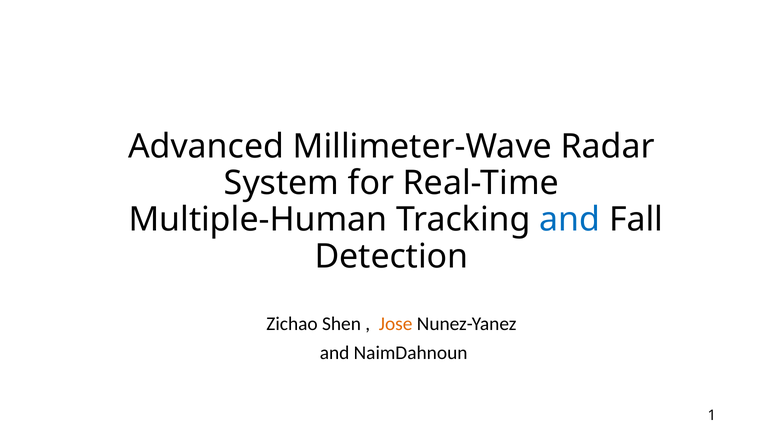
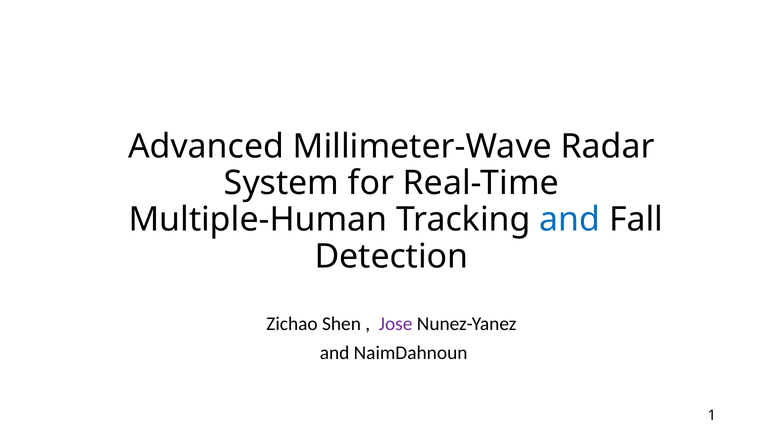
Jose colour: orange -> purple (396, 324)
